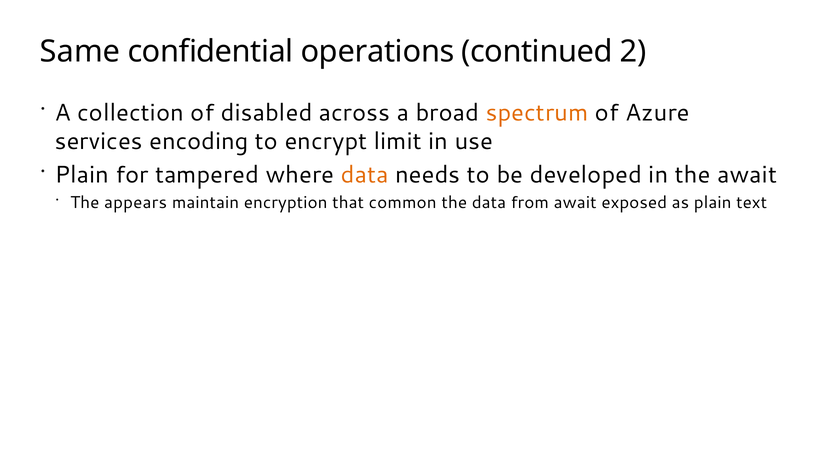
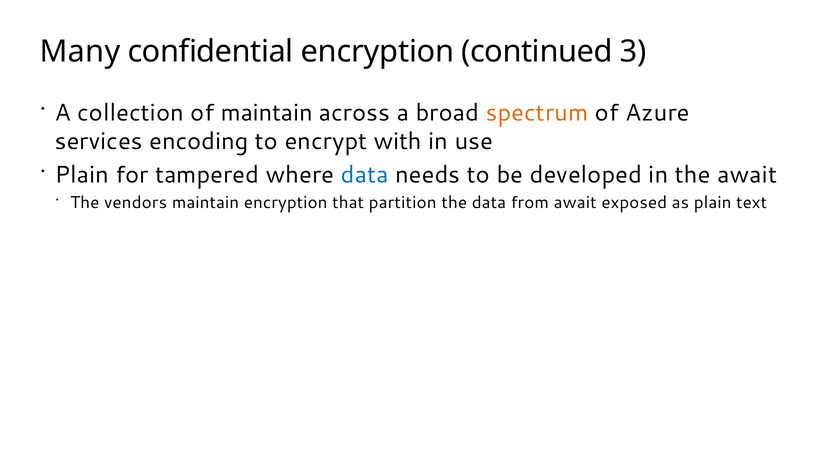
Same: Same -> Many (80, 51)
confidential operations: operations -> encryption (377, 51)
2: 2 -> 3 (633, 51)
of disabled: disabled -> maintain (267, 113)
limit: limit -> with (398, 141)
data colour: orange -> blue (365, 175)
appears: appears -> vendors (136, 203)
common: common -> partition (403, 203)
